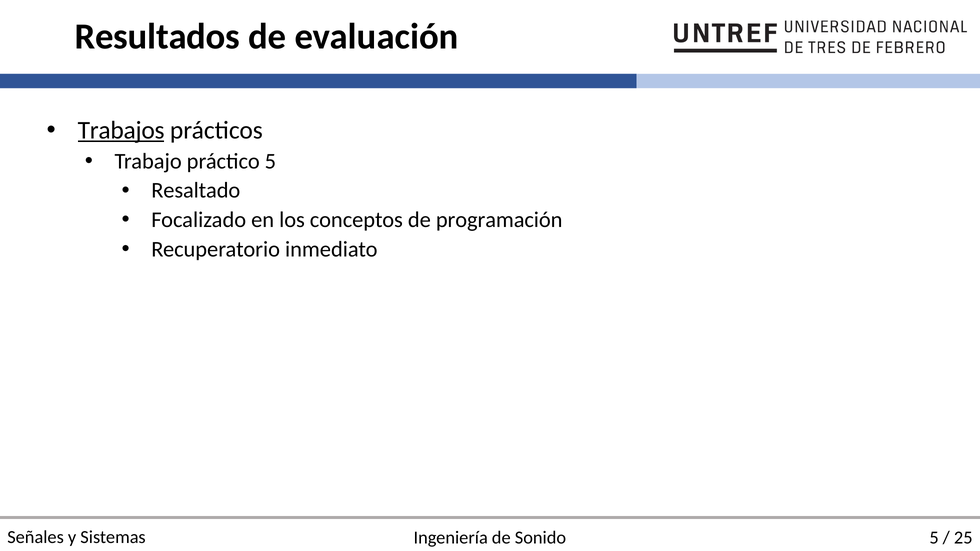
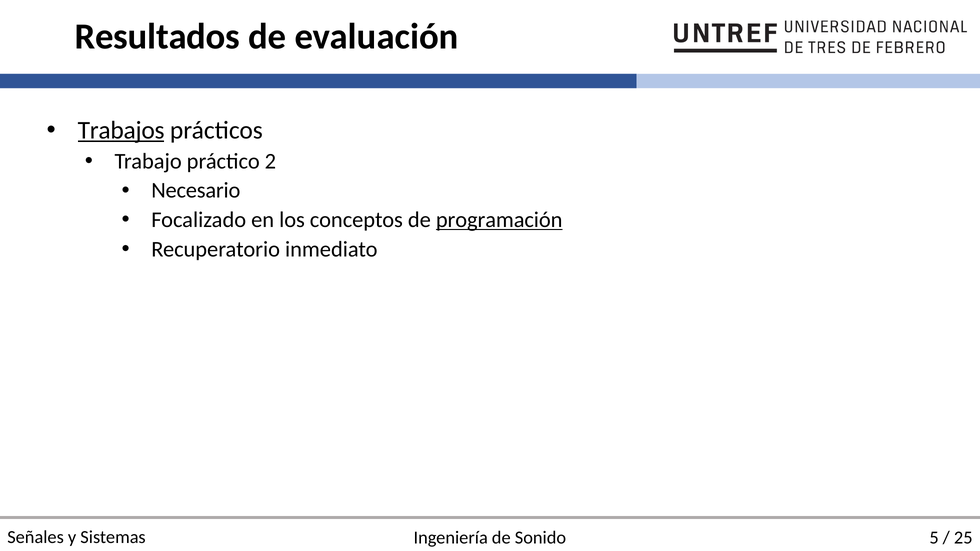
práctico 5: 5 -> 2 (270, 161)
Resaltado: Resaltado -> Necesario (196, 191)
programación underline: none -> present (499, 220)
